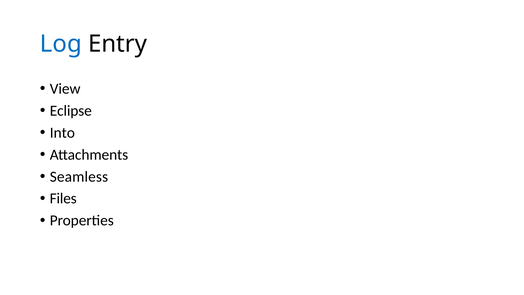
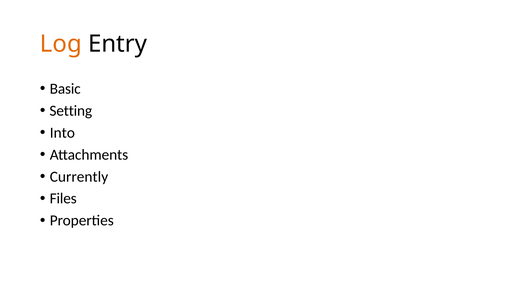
Log colour: blue -> orange (61, 44)
View: View -> Basic (65, 89)
Eclipse: Eclipse -> Setting (71, 111)
Seamless: Seamless -> Currently (79, 176)
